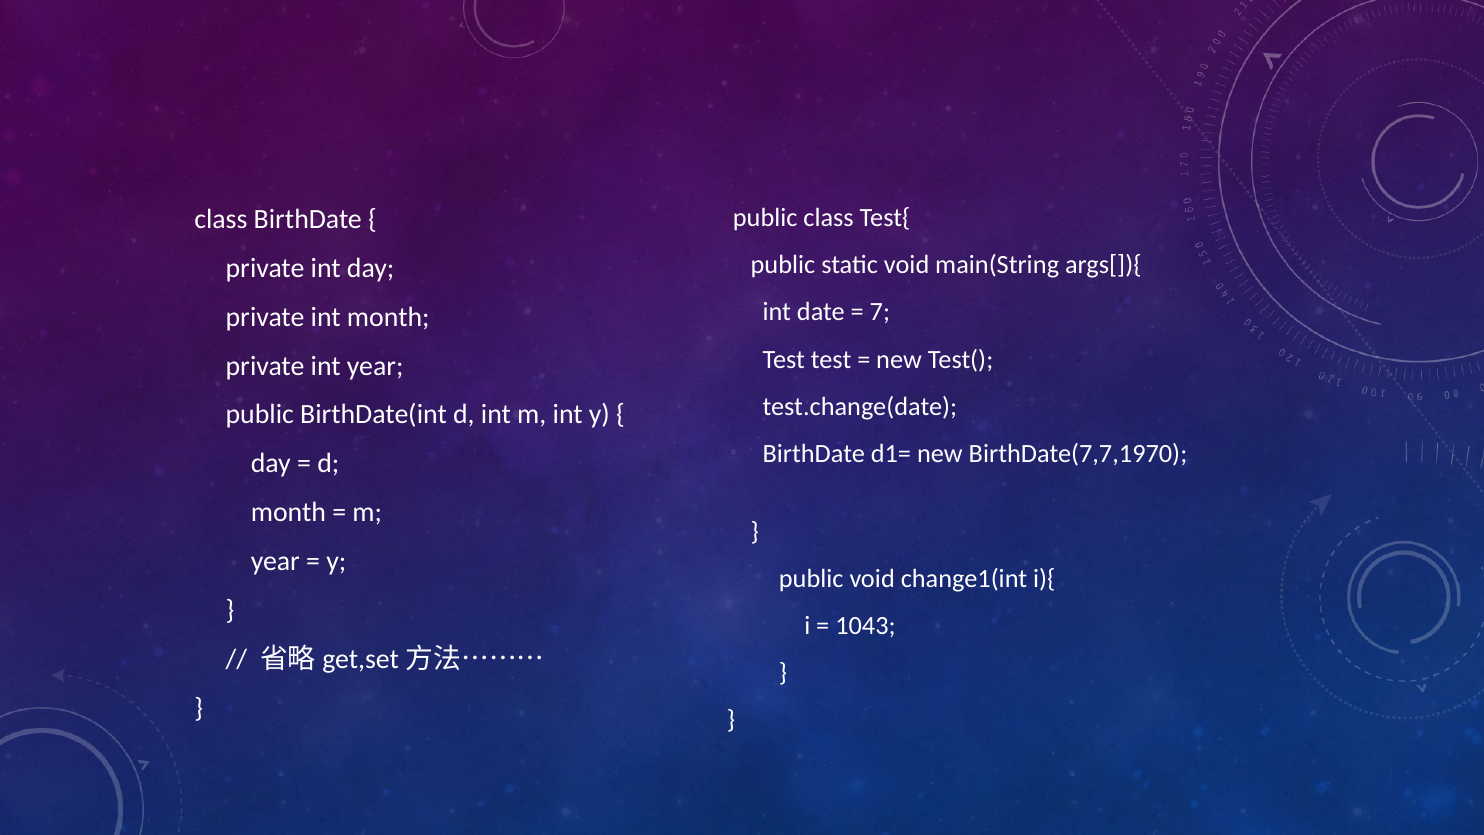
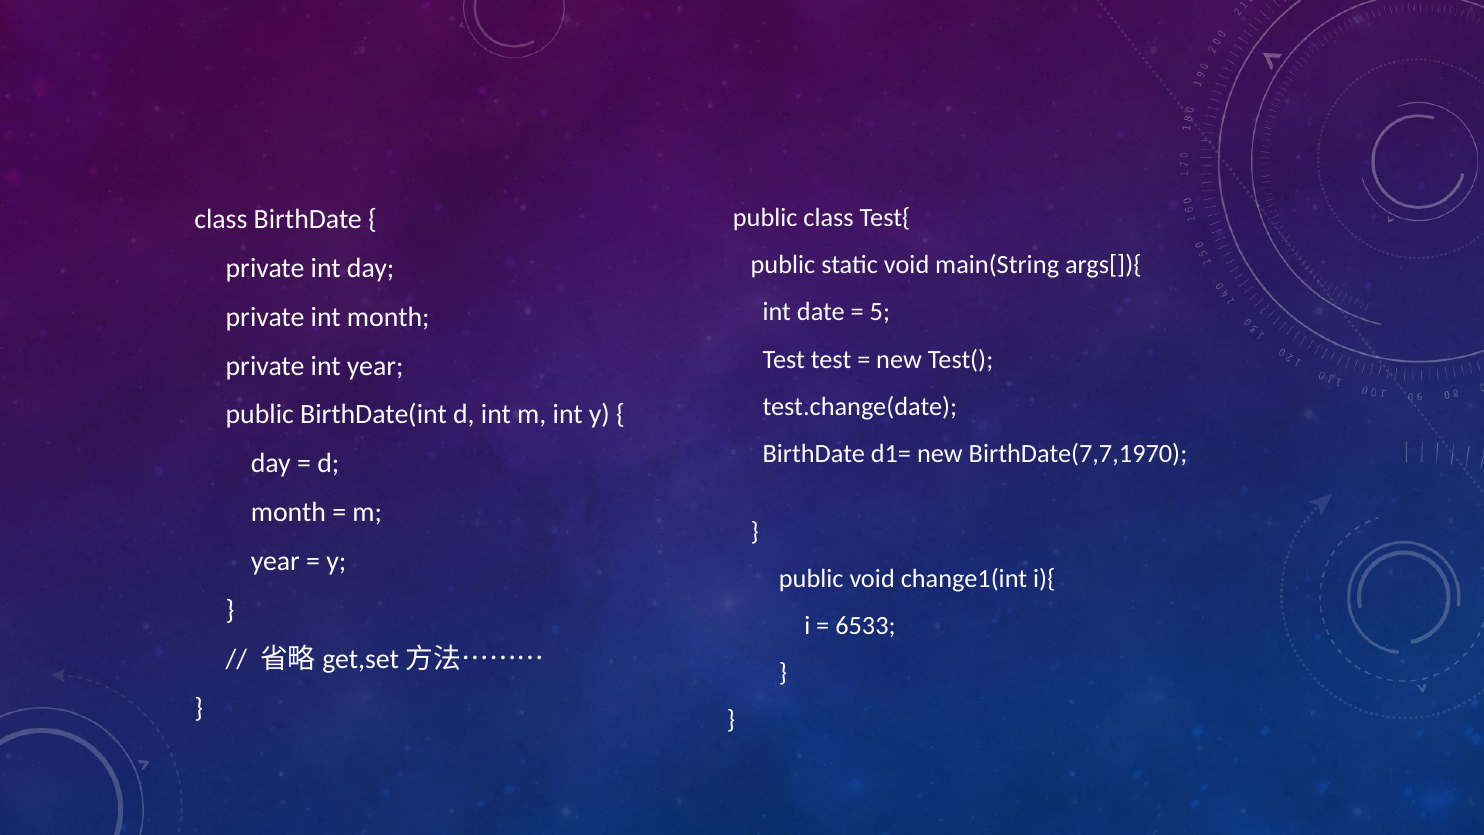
7: 7 -> 5 (880, 312)
1043: 1043 -> 6533 (865, 626)
